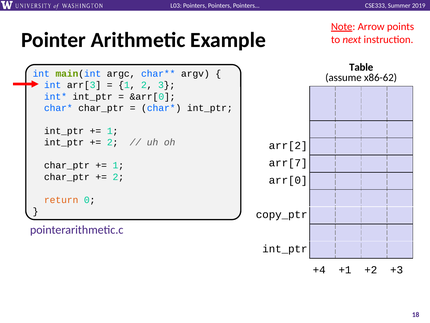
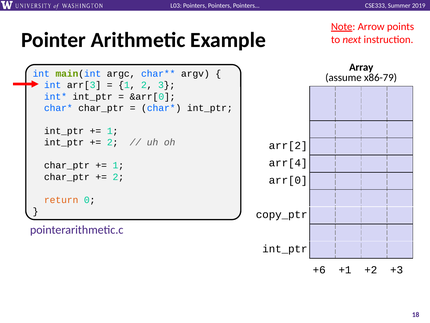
Table: Table -> Array (361, 67)
x86-62: x86-62 -> x86-79 (380, 78)
arr[7: arr[7 -> arr[4 (288, 163)
+4: +4 -> +6 (319, 270)
